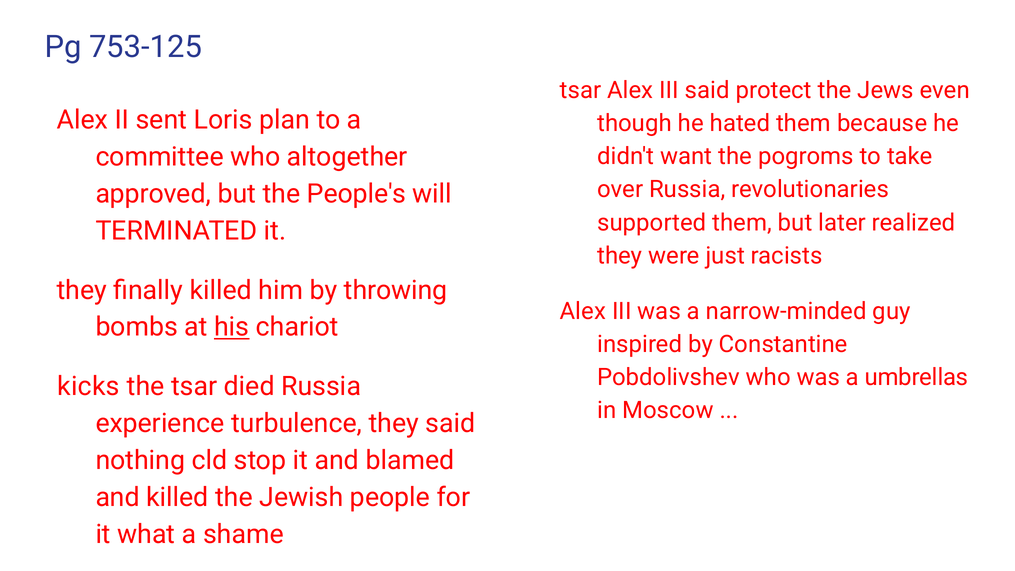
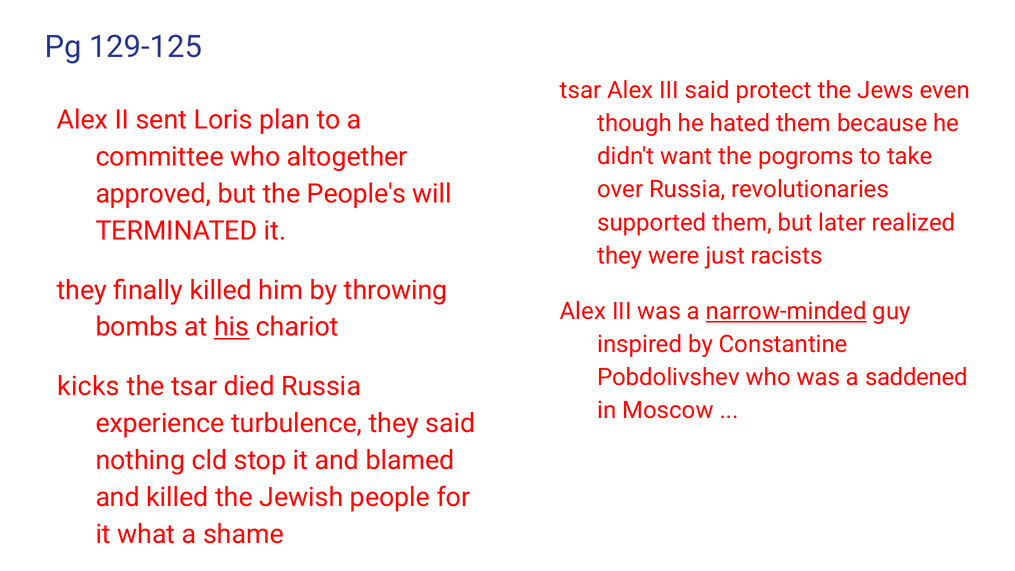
753-125: 753-125 -> 129-125 (146, 47)
narrow-minded underline: none -> present (786, 311)
umbrellas: umbrellas -> saddened (916, 377)
